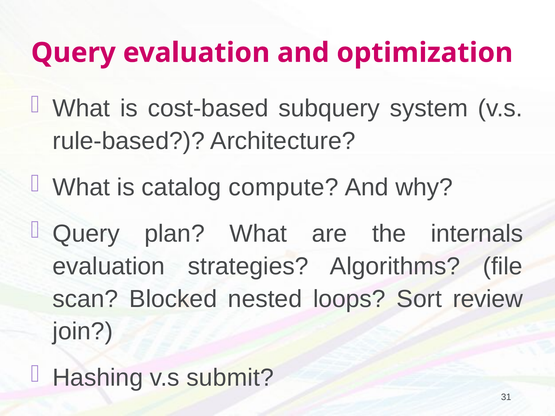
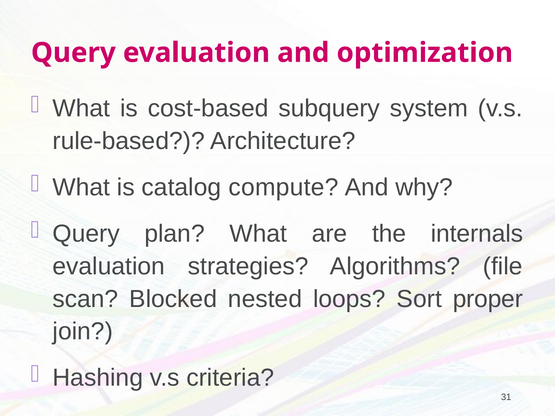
review: review -> proper (488, 299)
submit: submit -> criteria (230, 378)
